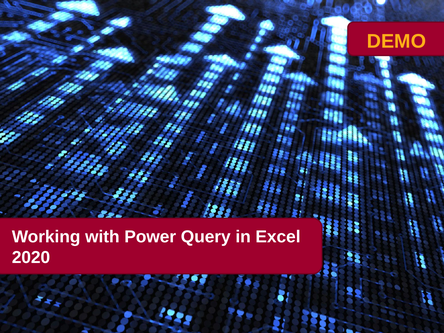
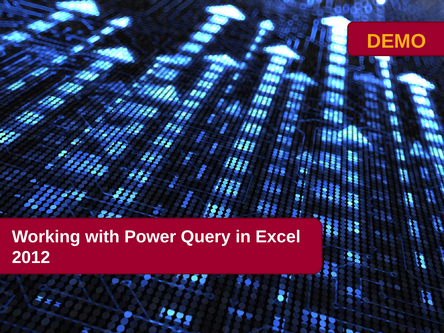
2020: 2020 -> 2012 (31, 258)
